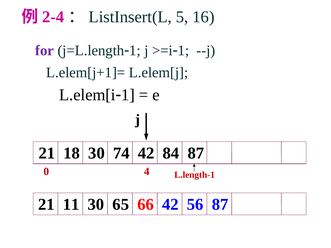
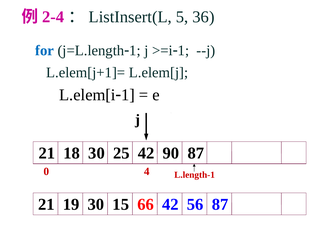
16: 16 -> 36 (203, 17)
for colour: purple -> blue (45, 51)
74: 74 -> 25 (121, 153)
84: 84 -> 90 (171, 153)
11: 11 -> 19 (71, 205)
65: 65 -> 15 (121, 205)
